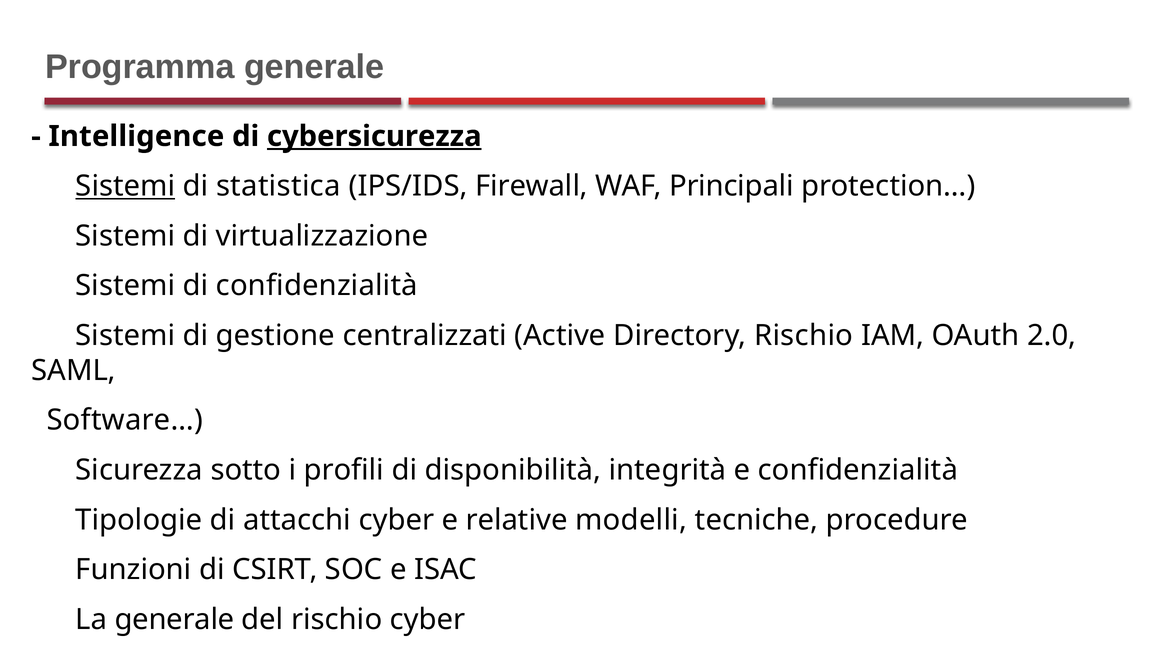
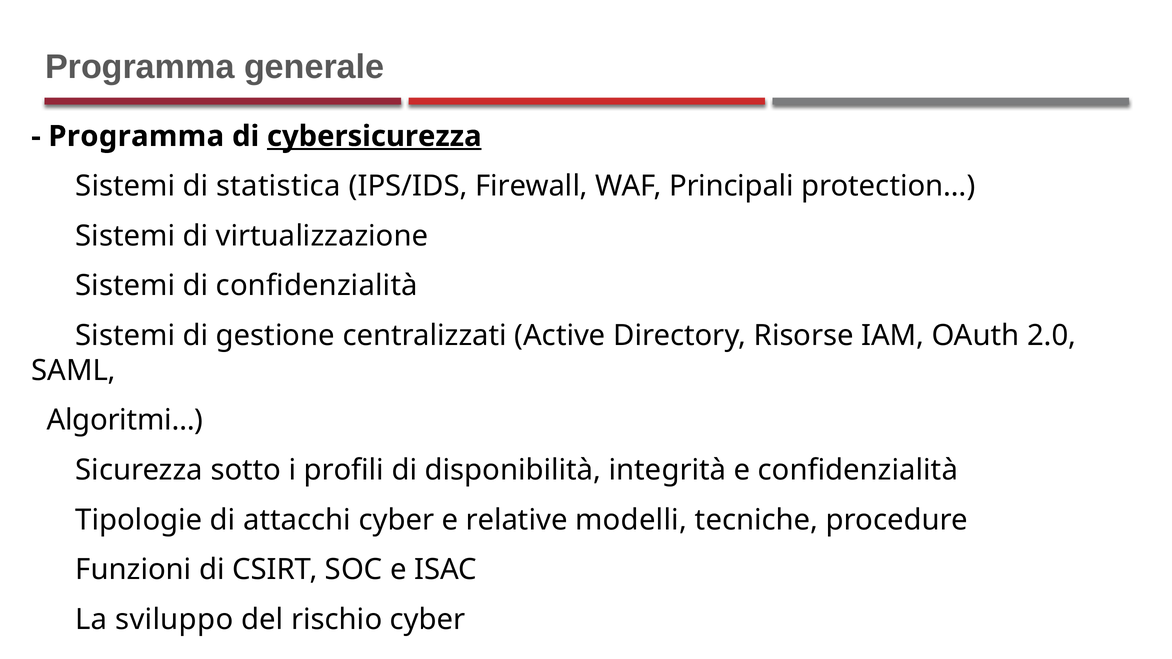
Intelligence: Intelligence -> Programma (136, 136)
Sistemi underline: present -> none (125, 186)
Directory Rischio: Rischio -> Risorse (804, 336)
Software…: Software… -> Algoritmi… (125, 420)
La generale: generale -> sviluppo (174, 620)
